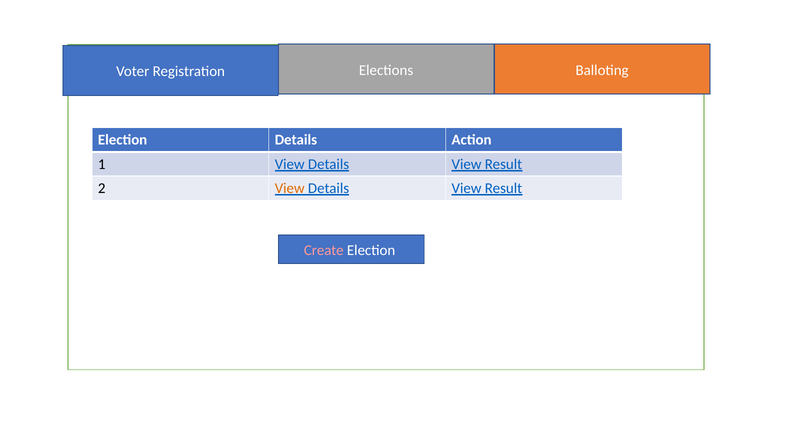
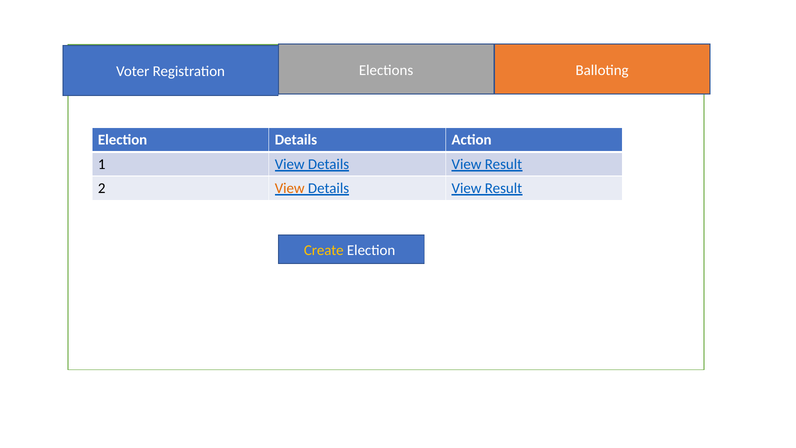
Create colour: pink -> yellow (324, 250)
